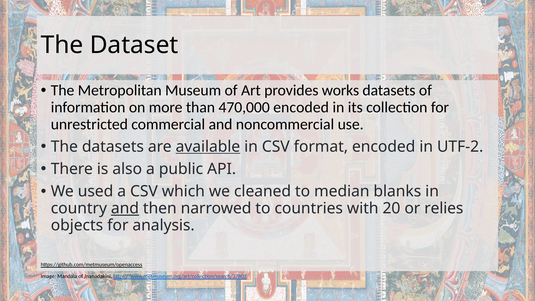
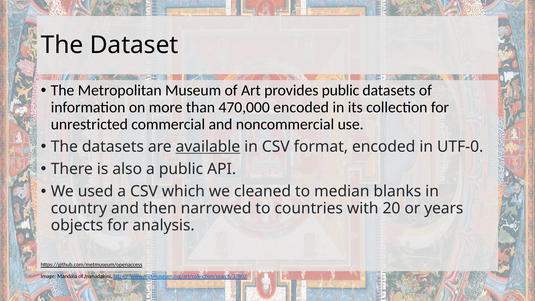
provides works: works -> public (340, 90)
UTF-2: UTF-2 -> UTF-0 (460, 147)
and underline: present -> none (125, 208)
relies: relies -> years (444, 208)
